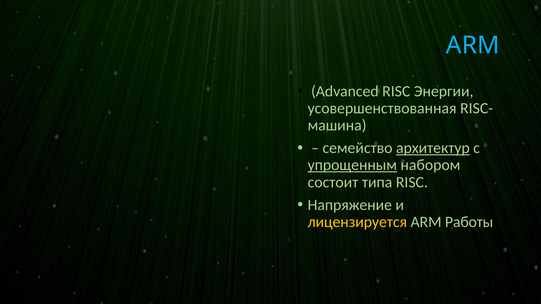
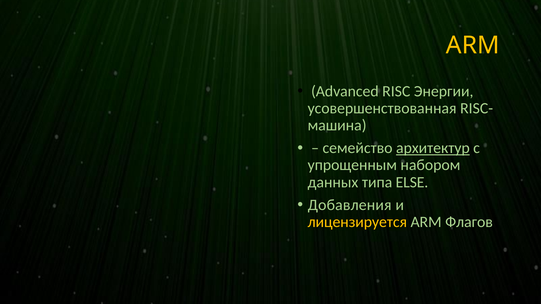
ARM colour: light blue -> yellow (473, 45)
упрощенным underline: present -> none (352, 165)
состоит: состоит -> данных (333, 182)
типа RISС: RISС -> ELSE (412, 182)
Напряжение: Напряжение -> Добавления (350, 205)
Работы: Работы -> Флагов (469, 222)
